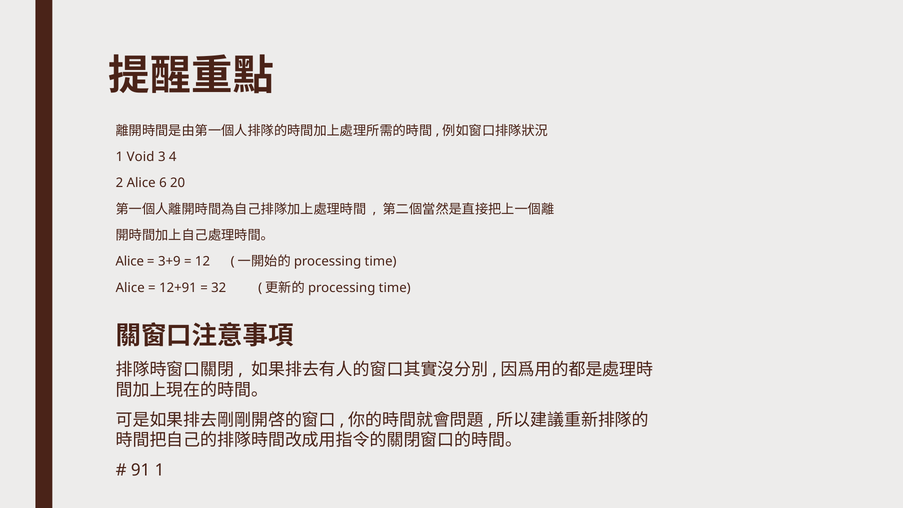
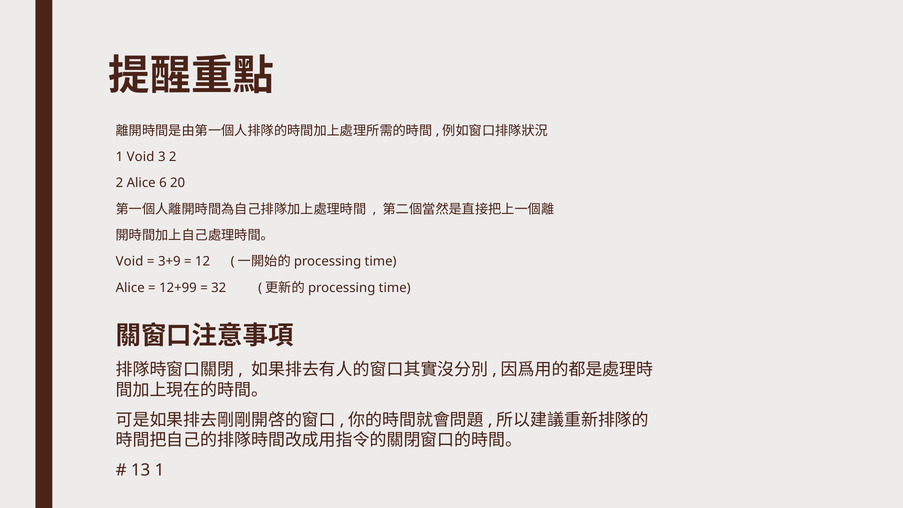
3 4: 4 -> 2 (173, 157)
Alice: Alice -> Void (130, 262)
12+91: 12+91 -> 12+99 (178, 288)
91: 91 -> 13 (141, 470)
